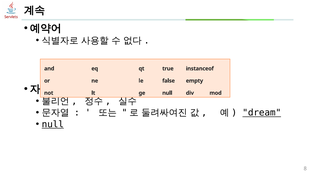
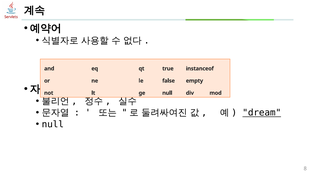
null underline: present -> none (53, 124)
